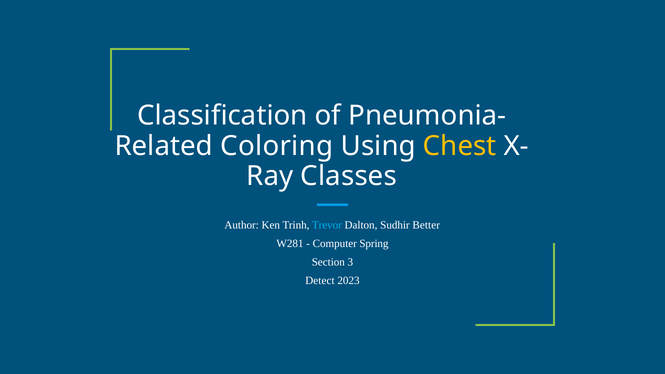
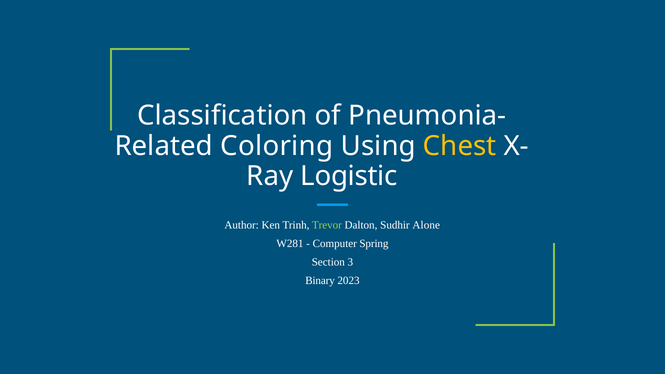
Classes: Classes -> Logistic (349, 176)
Trevor colour: light blue -> light green (327, 225)
Better: Better -> Alone (426, 225)
Detect: Detect -> Binary (320, 281)
